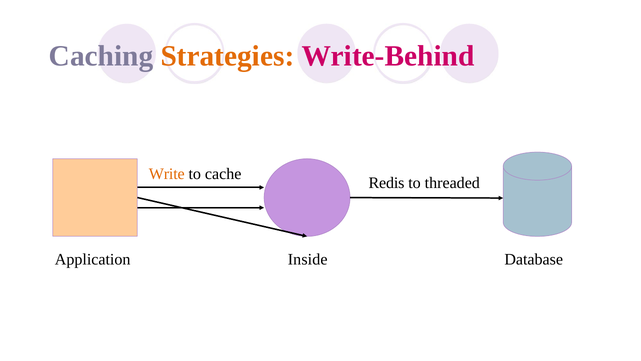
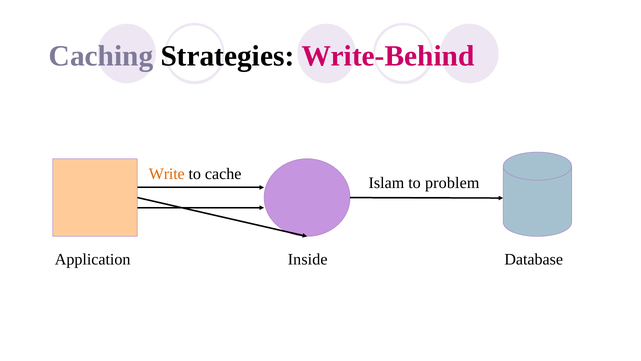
Strategies colour: orange -> black (227, 56)
Redis: Redis -> Islam (386, 183)
threaded: threaded -> problem (452, 183)
